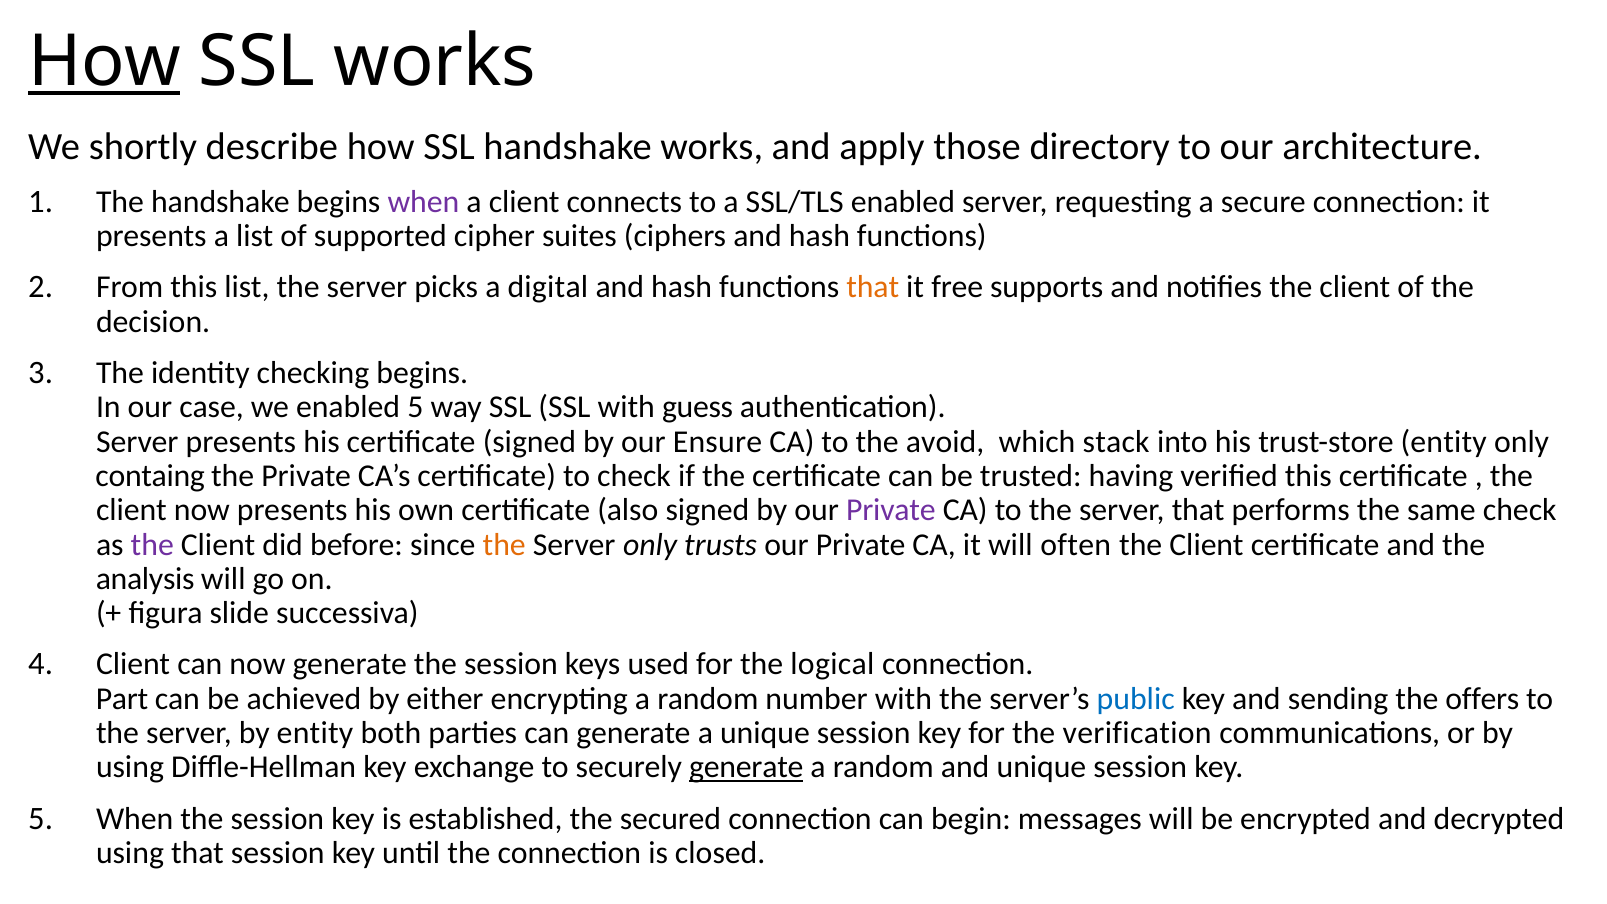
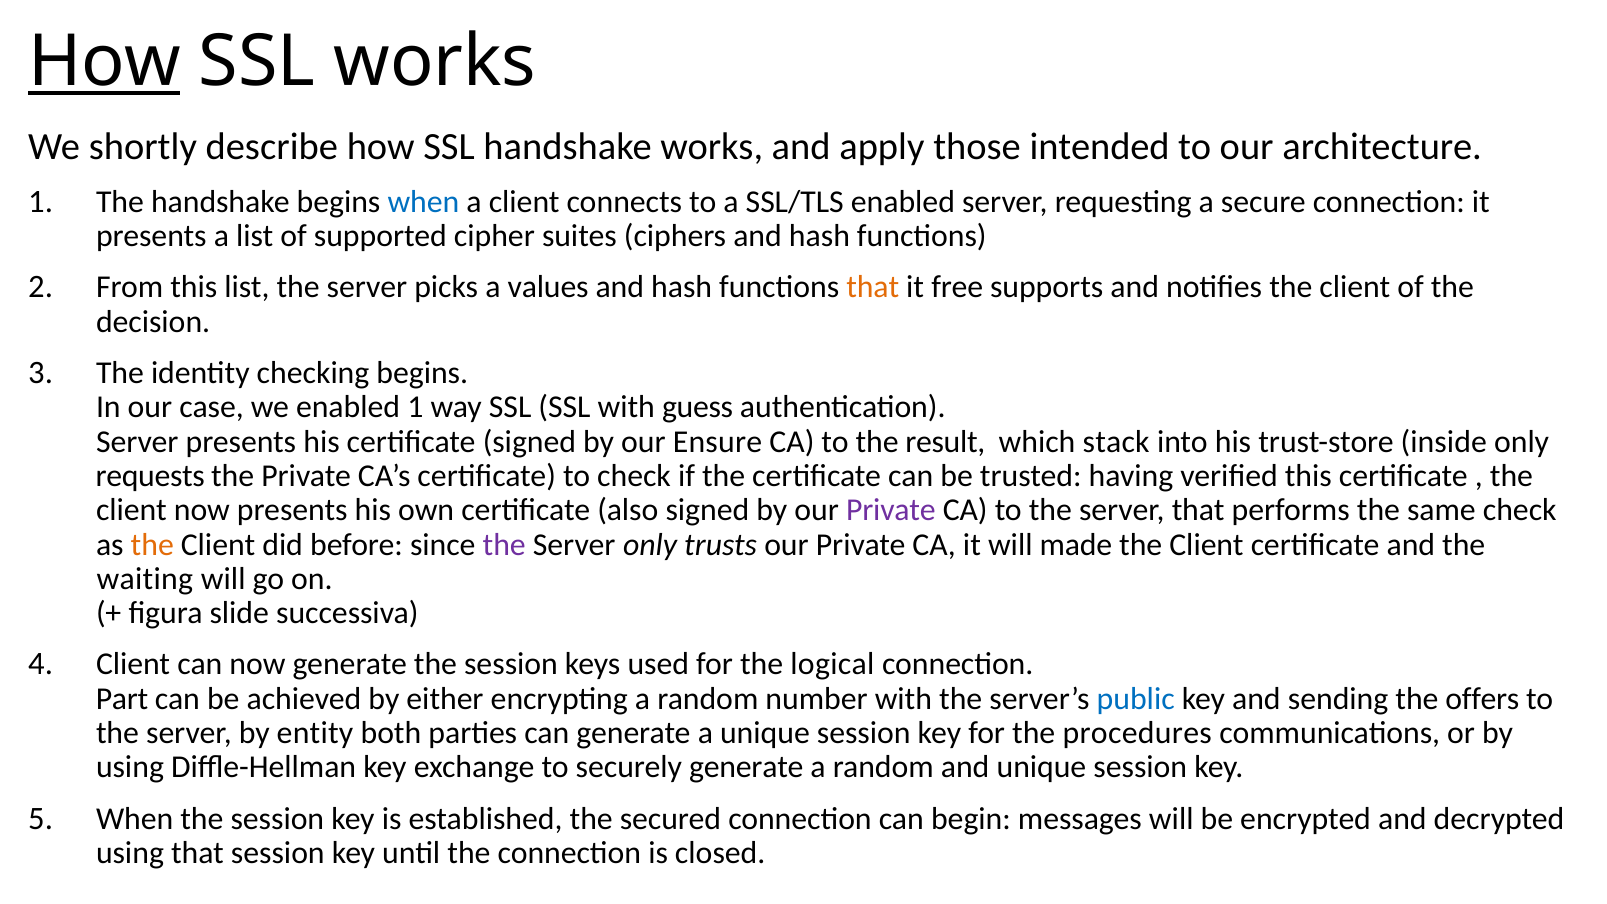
directory: directory -> intended (1100, 147)
when colour: purple -> blue (423, 202)
digital: digital -> values (548, 287)
enabled 5: 5 -> 1 (415, 407)
avoid: avoid -> result (945, 441)
trust-store entity: entity -> inside (1444, 441)
containg: containg -> requests (150, 476)
the colour: purple -> orange (152, 545)
the colour: orange -> purple (504, 545)
often: often -> made (1076, 545)
analysis: analysis -> waiting (145, 579)
verification: verification -> procedures (1137, 733)
generate underline: present -> none (746, 767)
